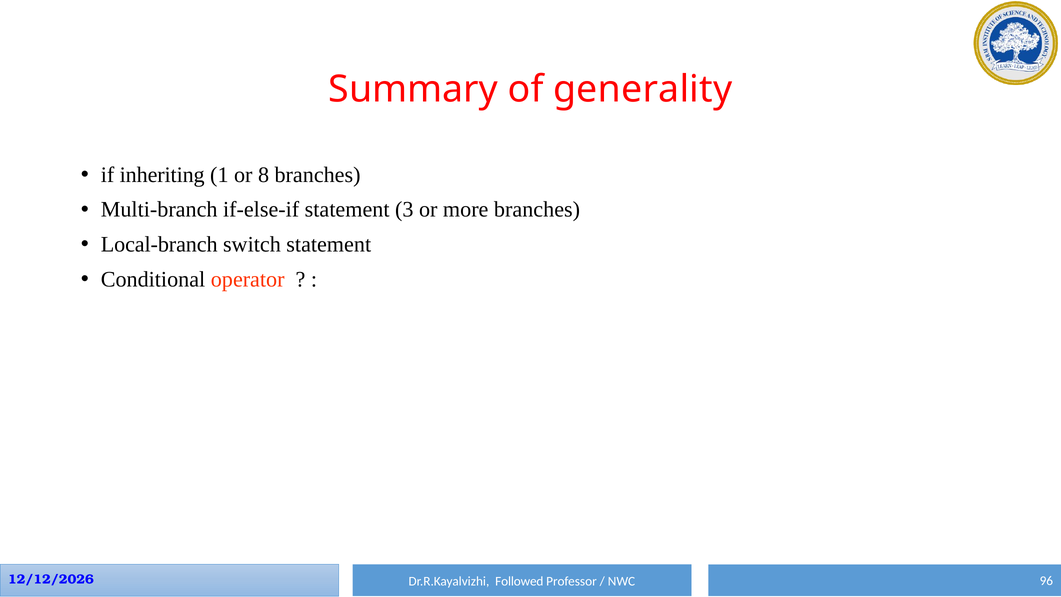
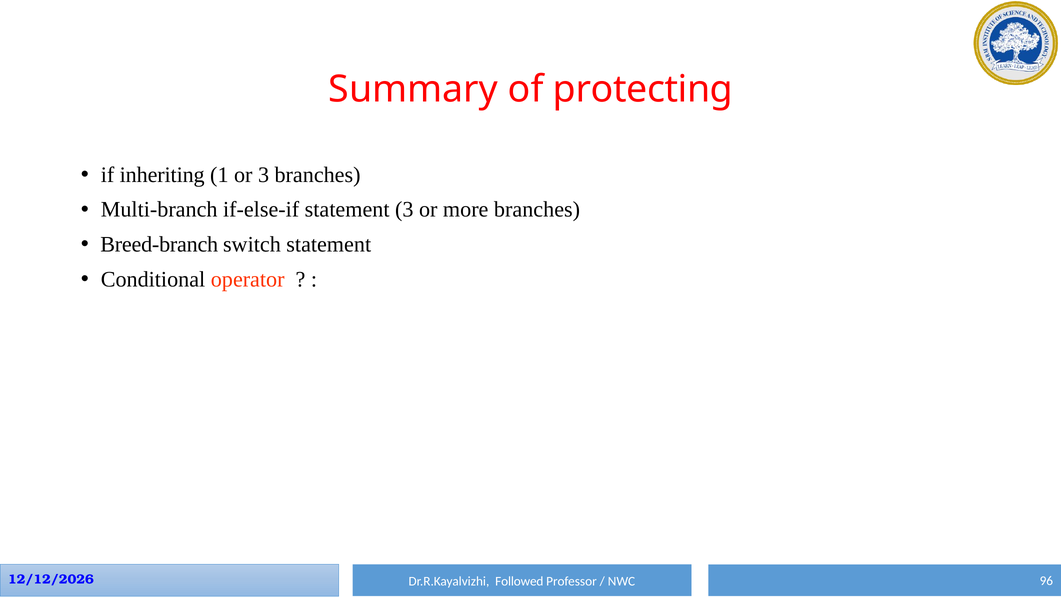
generality: generality -> protecting (643, 89)
or 8: 8 -> 3 (264, 175)
Local-branch: Local-branch -> Breed-branch (159, 245)
